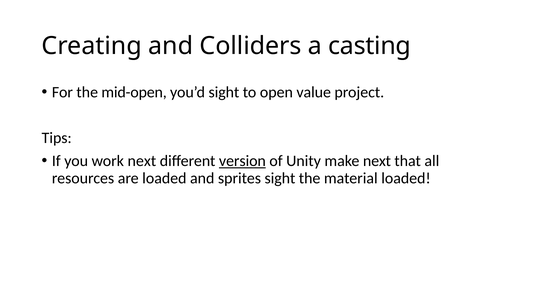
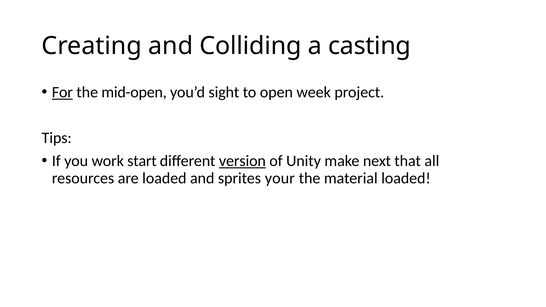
Colliders: Colliders -> Colliding (251, 46)
For underline: none -> present (62, 92)
value: value -> week (314, 92)
work next: next -> start (142, 161)
sprites sight: sight -> your (280, 178)
